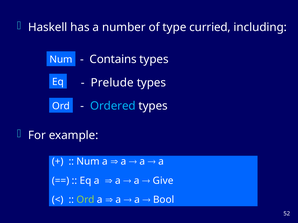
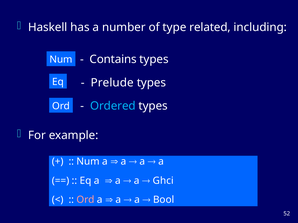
curried: curried -> related (210, 27)
Give: Give -> Ghci (163, 181)
Ord colour: light green -> pink (86, 200)
